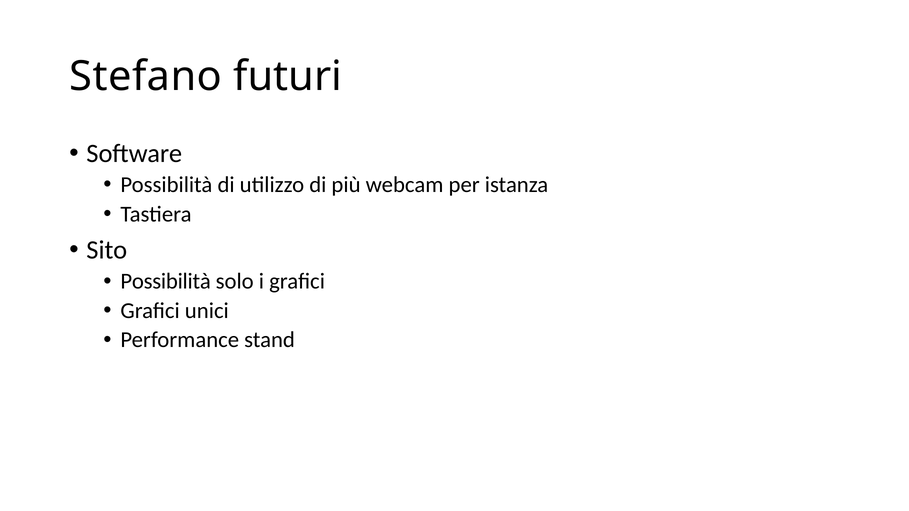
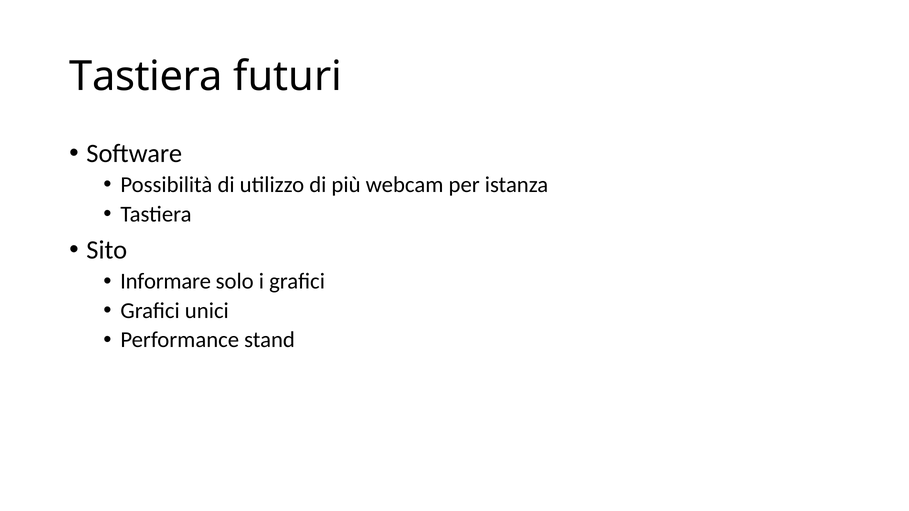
Stefano: Stefano -> Tastiera (146, 76)
Possibilità: Possibilità -> Informare (166, 282)
